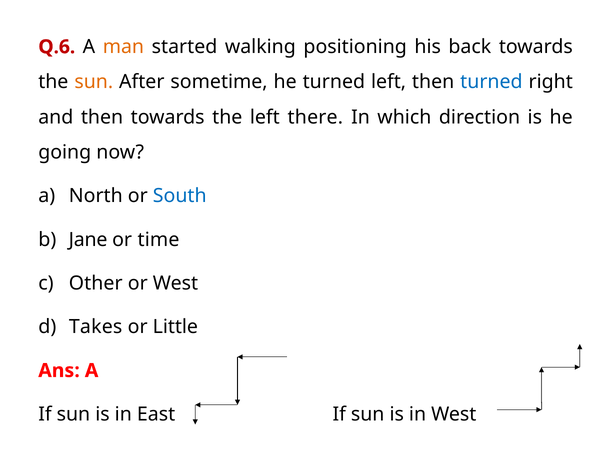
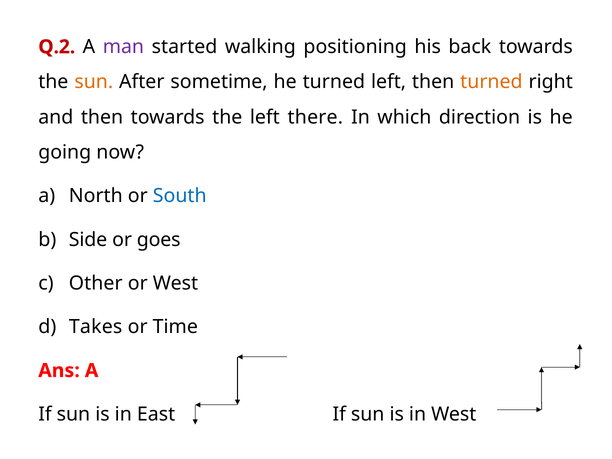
Q.6: Q.6 -> Q.2 (57, 47)
man colour: orange -> purple (123, 47)
turned colour: blue -> orange (491, 82)
Jane: Jane -> Side (88, 240)
time: time -> goes (159, 240)
Little: Little -> Time (175, 327)
